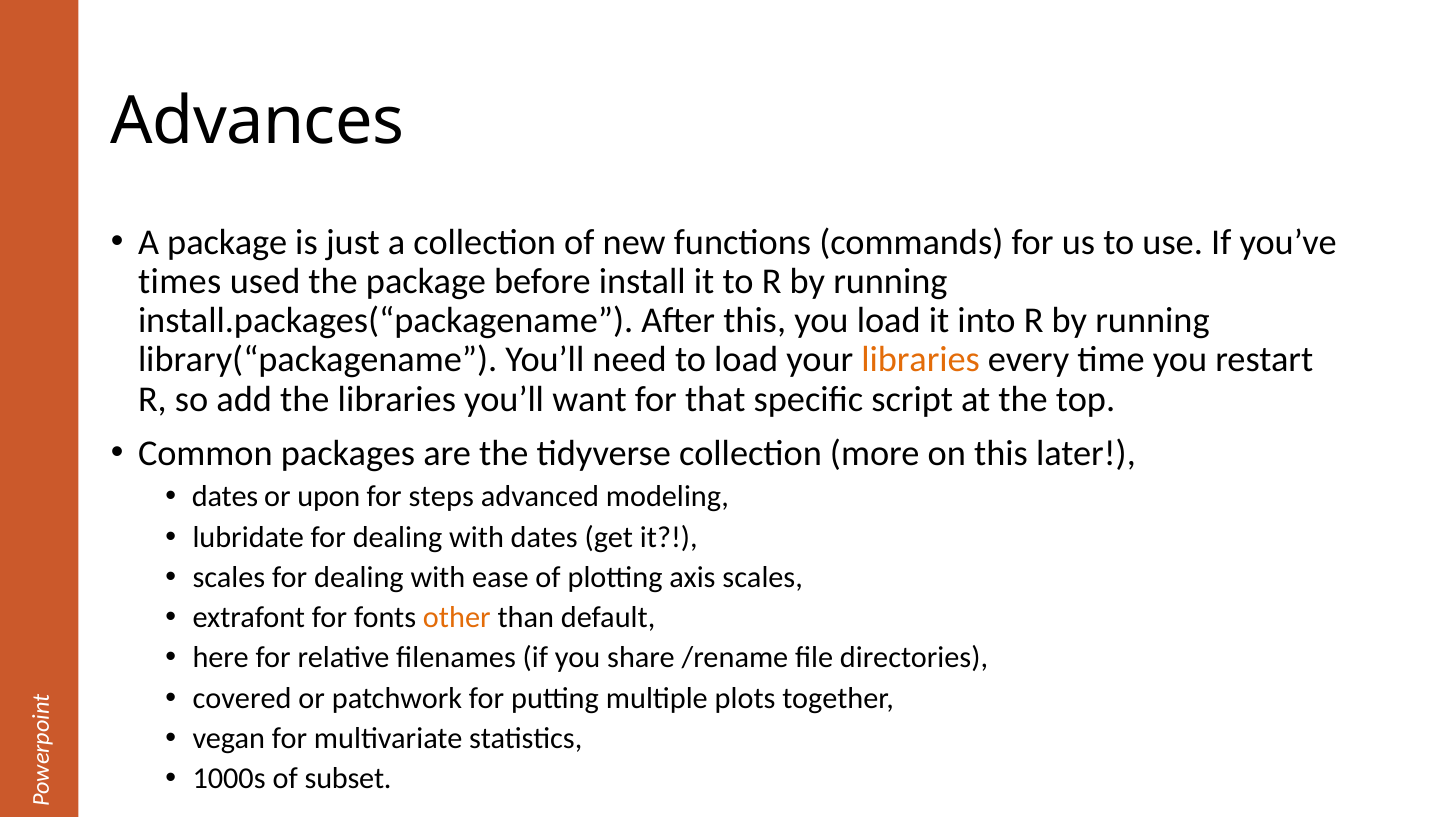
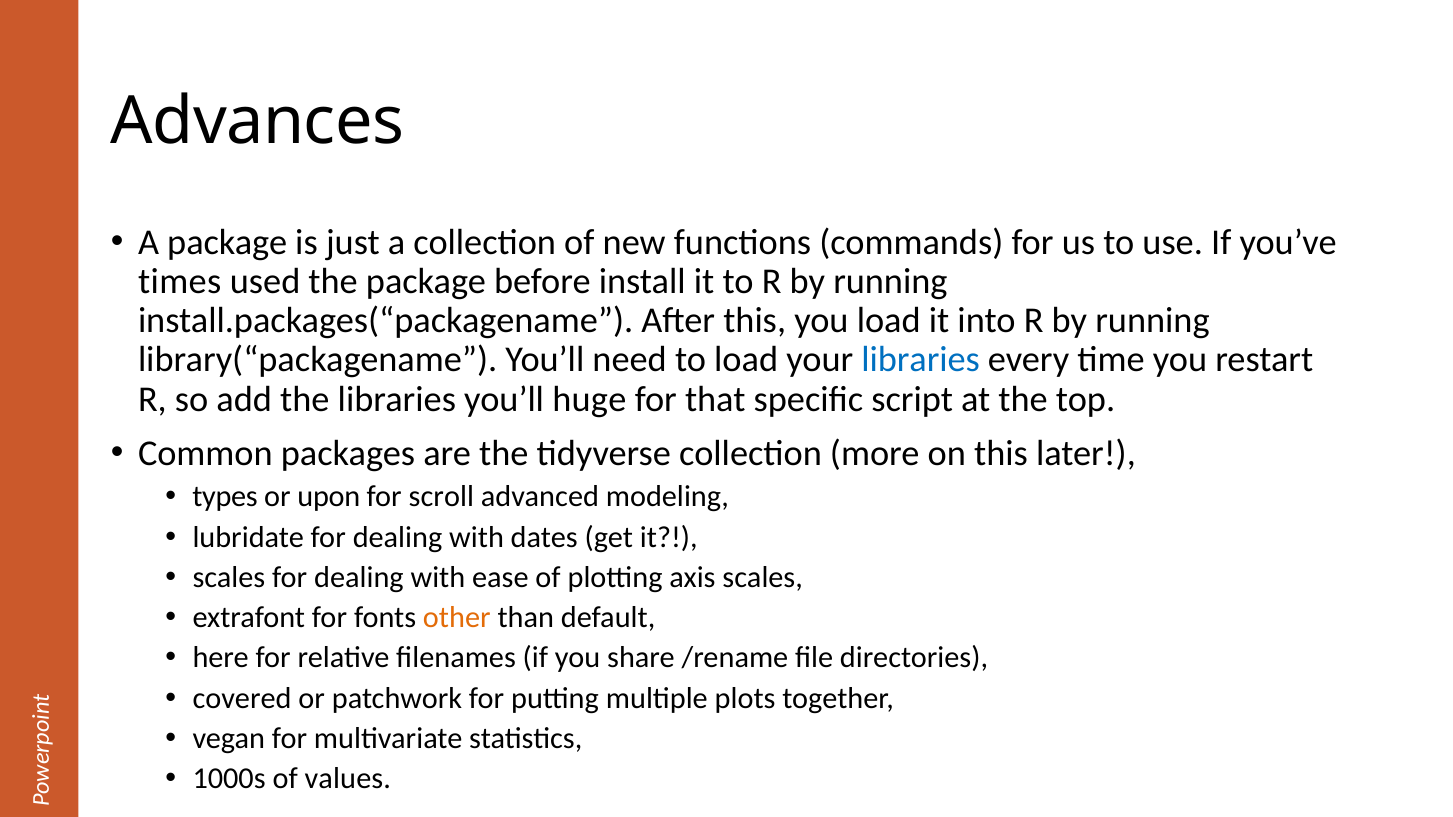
libraries colour: orange -> blue (921, 360)
want: want -> huge (589, 399)
dates: dates -> types (225, 497)
steps: steps -> scroll (441, 497)
subset: subset -> values (348, 779)
